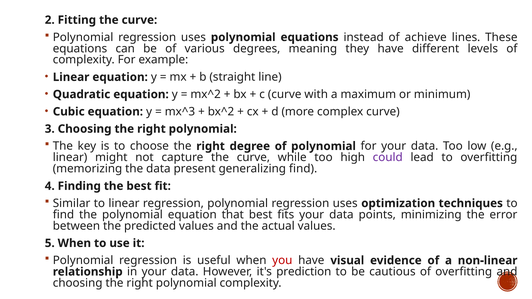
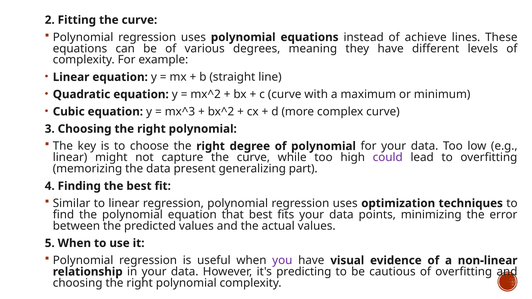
generalizing find: find -> part (303, 169)
you colour: red -> purple (282, 261)
prediction: prediction -> predicting (304, 272)
